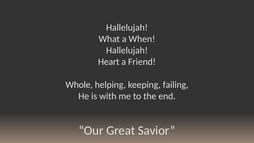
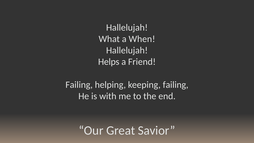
Heart: Heart -> Helps (109, 62)
Whole: Whole -> Failing (79, 85)
